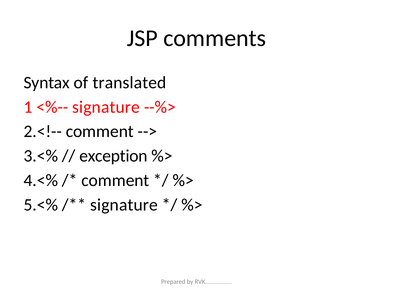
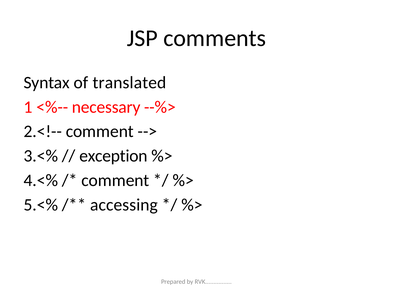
signature: signature -> necessary (106, 107)
signature: signature -> accessing (124, 205)
